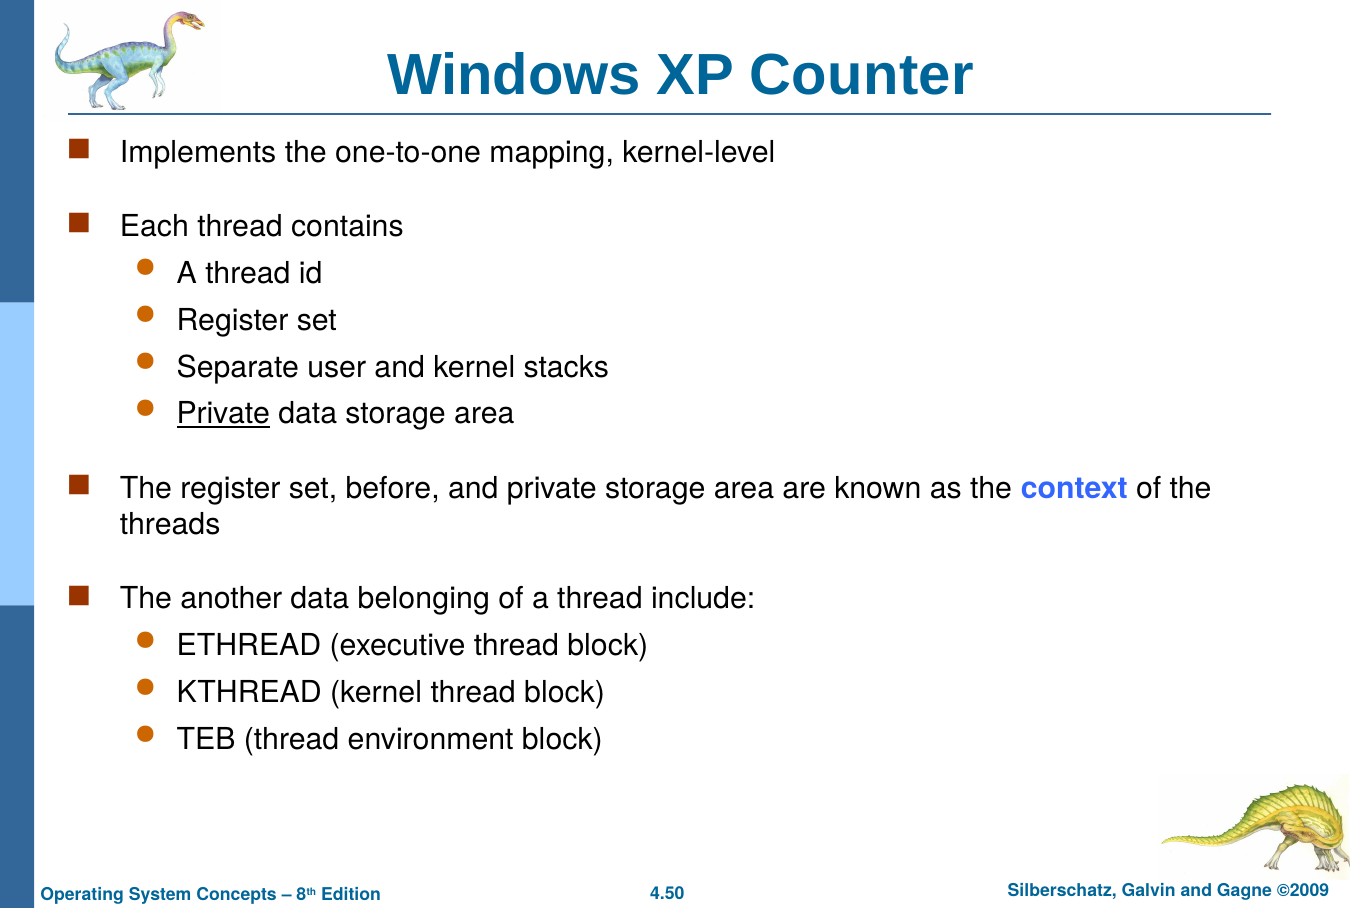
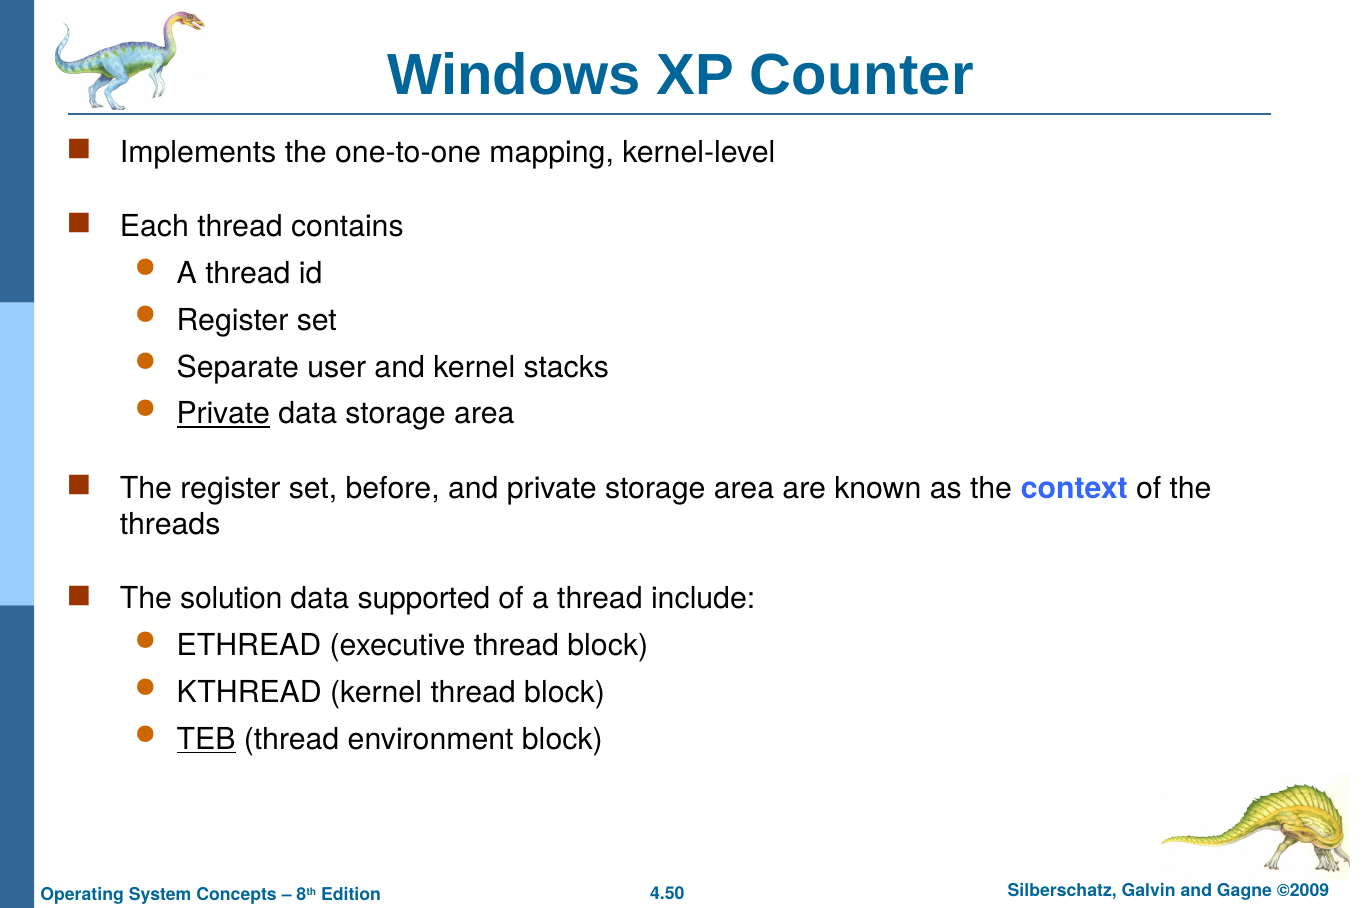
another: another -> solution (231, 599)
belonging: belonging -> supported (424, 599)
TEB underline: none -> present (206, 740)
